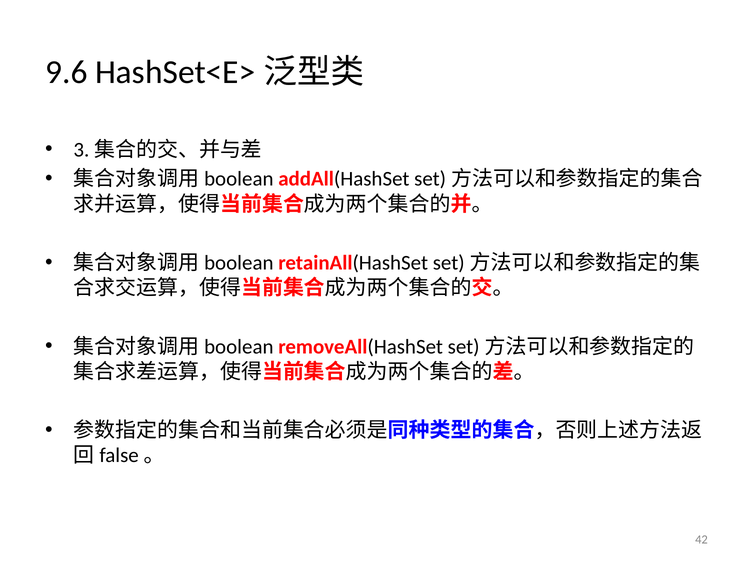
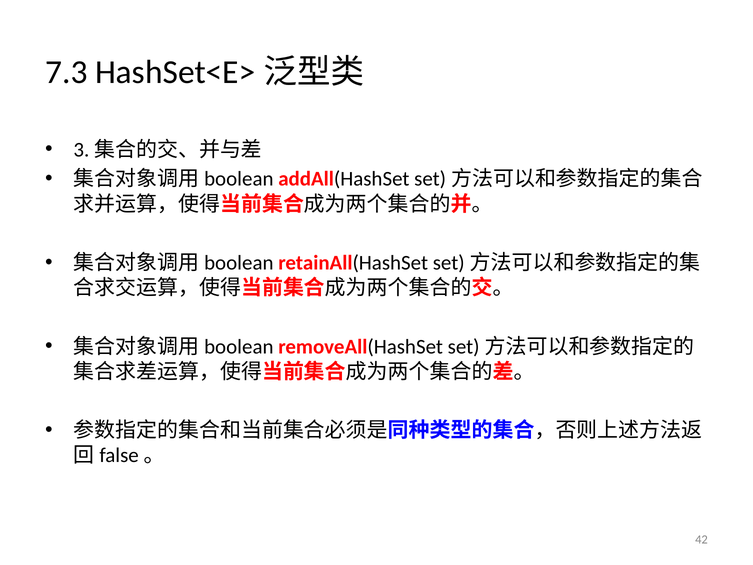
9.6: 9.6 -> 7.3 (66, 72)
